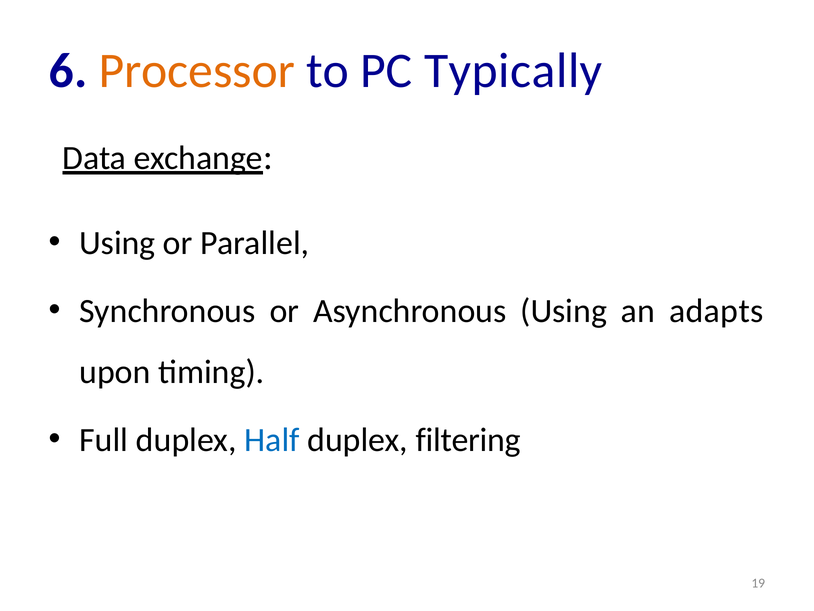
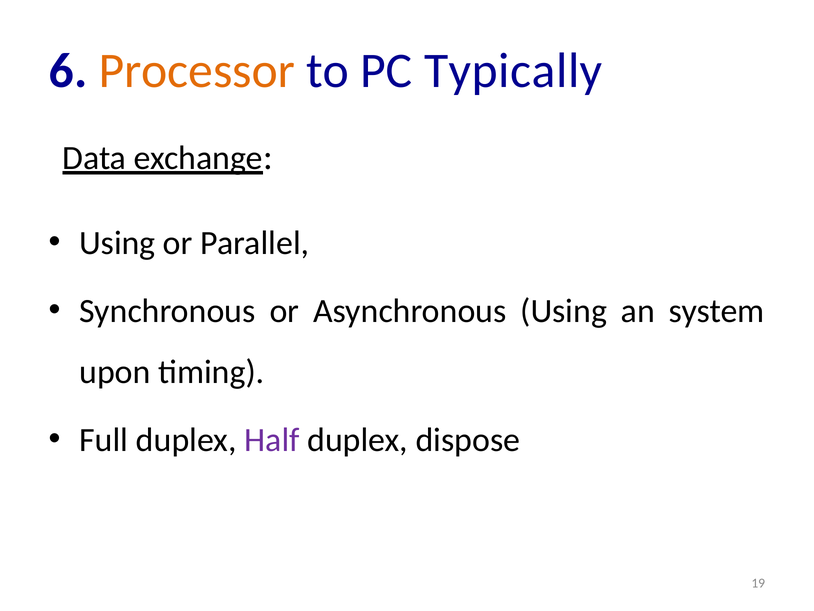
adapts: adapts -> system (717, 311)
Half colour: blue -> purple (272, 439)
filtering: filtering -> dispose (468, 439)
